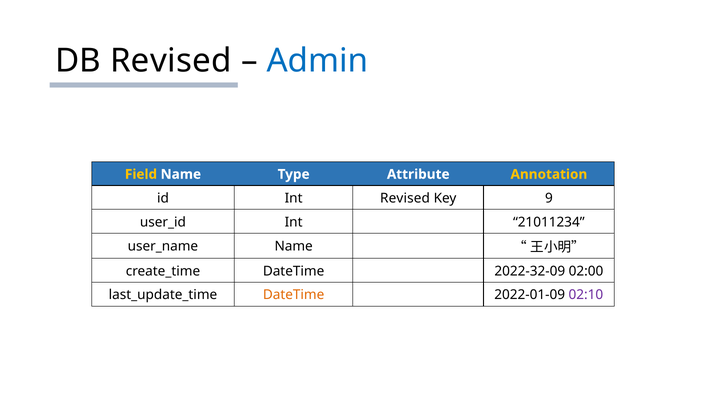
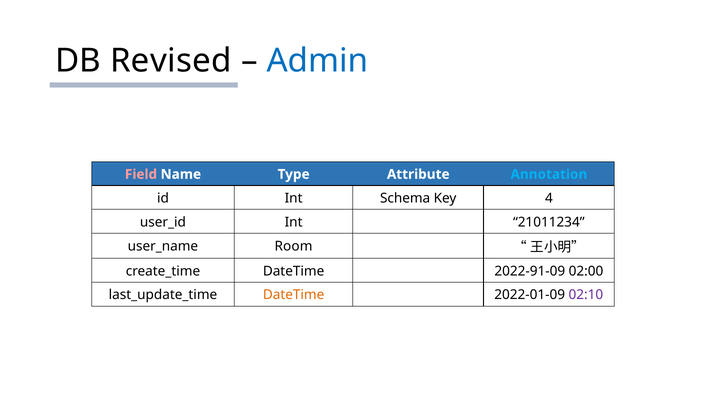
Field colour: yellow -> pink (141, 174)
Annotation colour: yellow -> light blue (549, 174)
Int Revised: Revised -> Schema (405, 198)
9: 9 -> 4 (549, 198)
Name: Name -> Room (294, 246)
2022-32-09: 2022-32-09 -> 2022-91-09 (530, 271)
